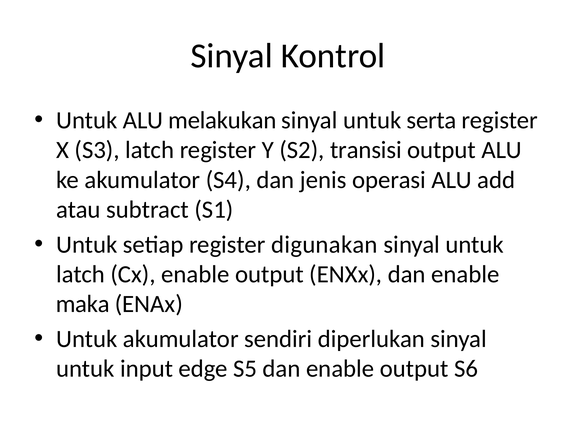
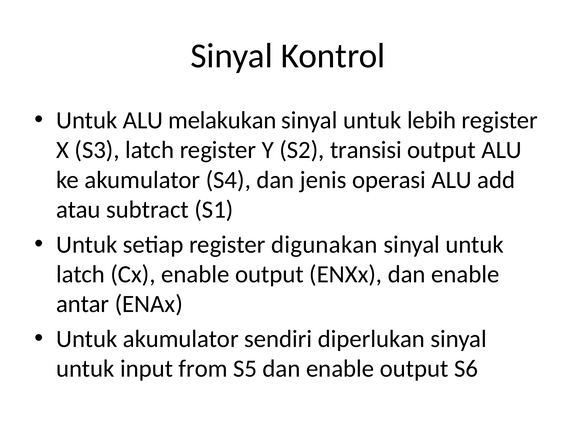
serta: serta -> lebih (432, 120)
maka: maka -> antar (83, 304)
edge: edge -> from (203, 369)
